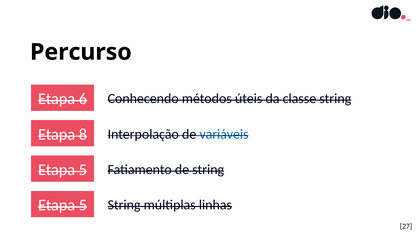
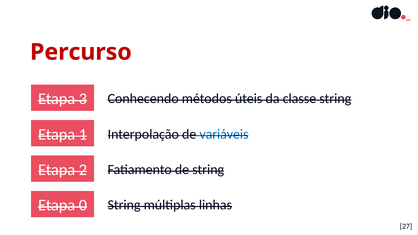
Percurso colour: black -> red (81, 52)
6: 6 -> 3 (83, 99)
8: 8 -> 1 (83, 134)
5: 5 -> 2 (83, 170)
5: 5 -> 0 (83, 205)
